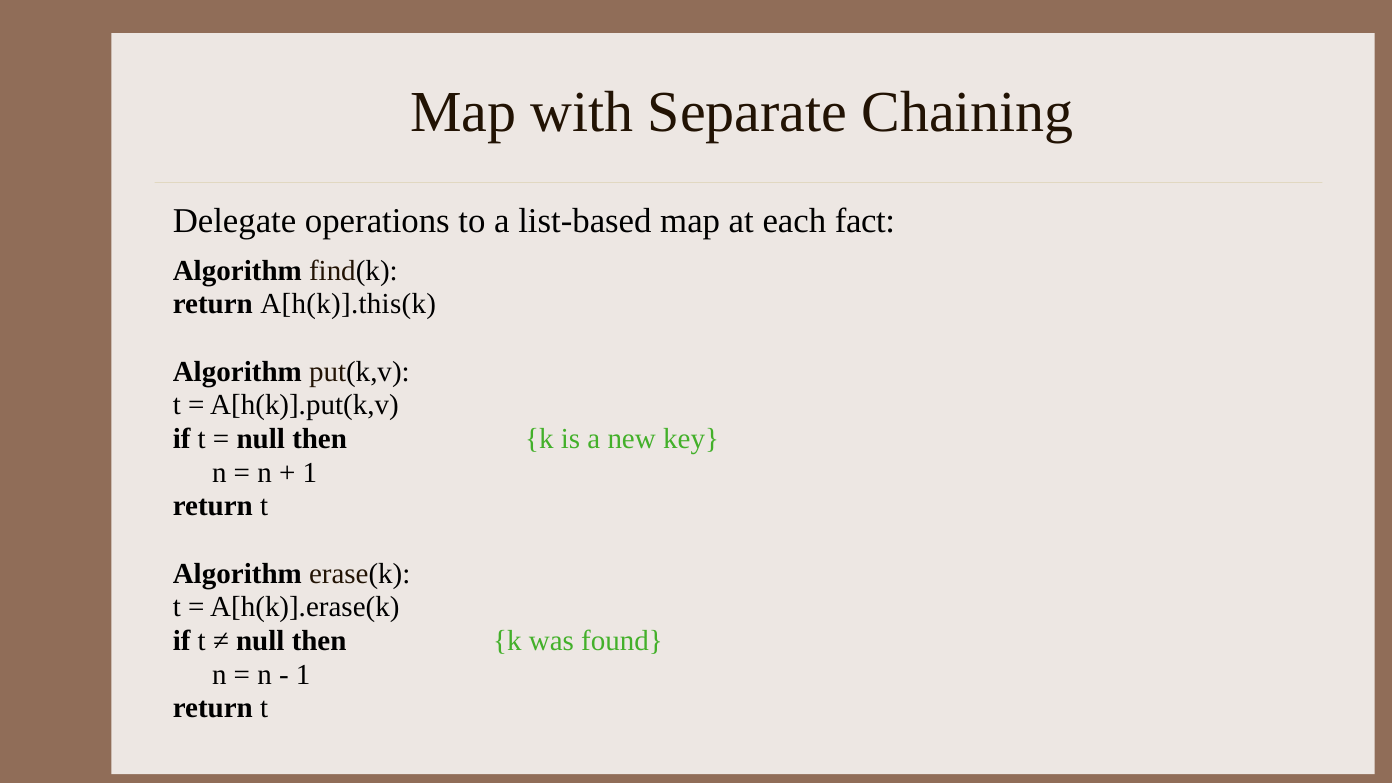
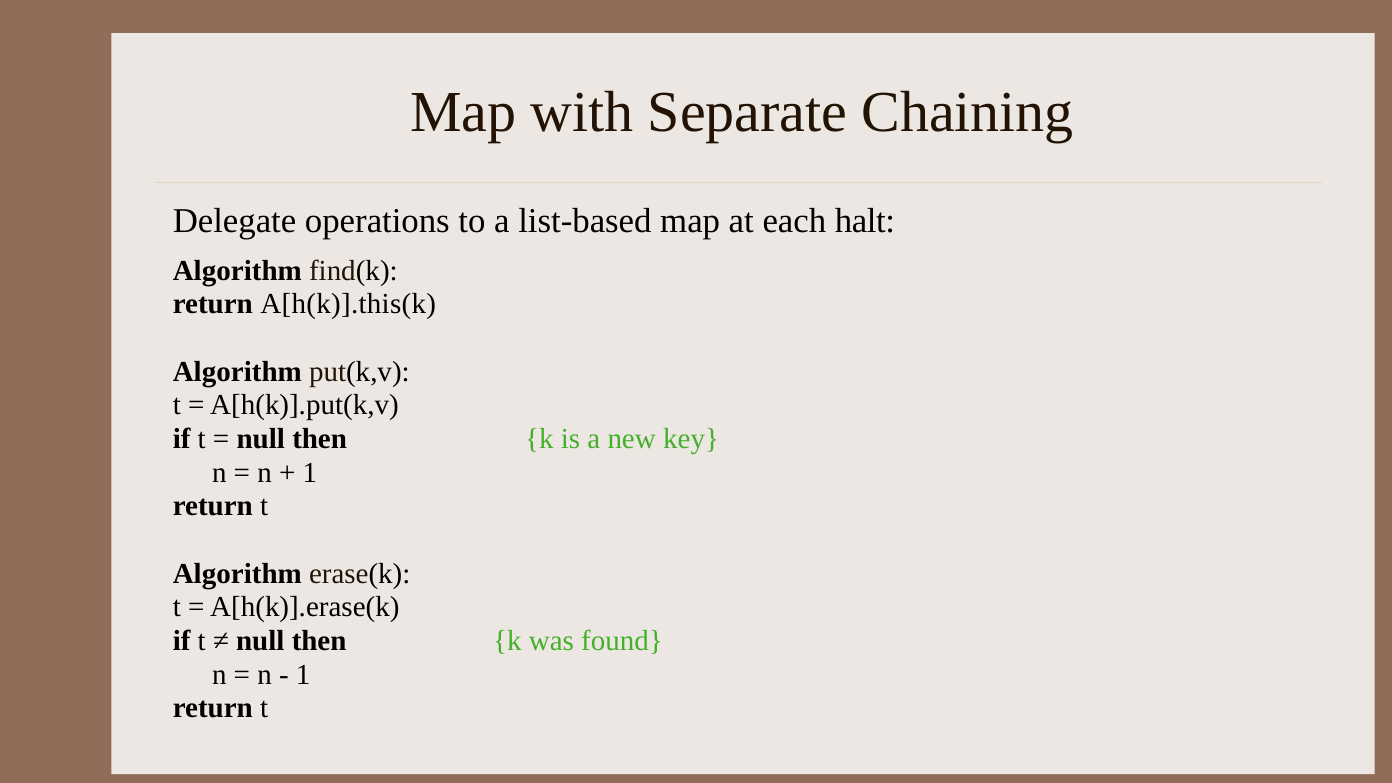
fact: fact -> halt (865, 221)
